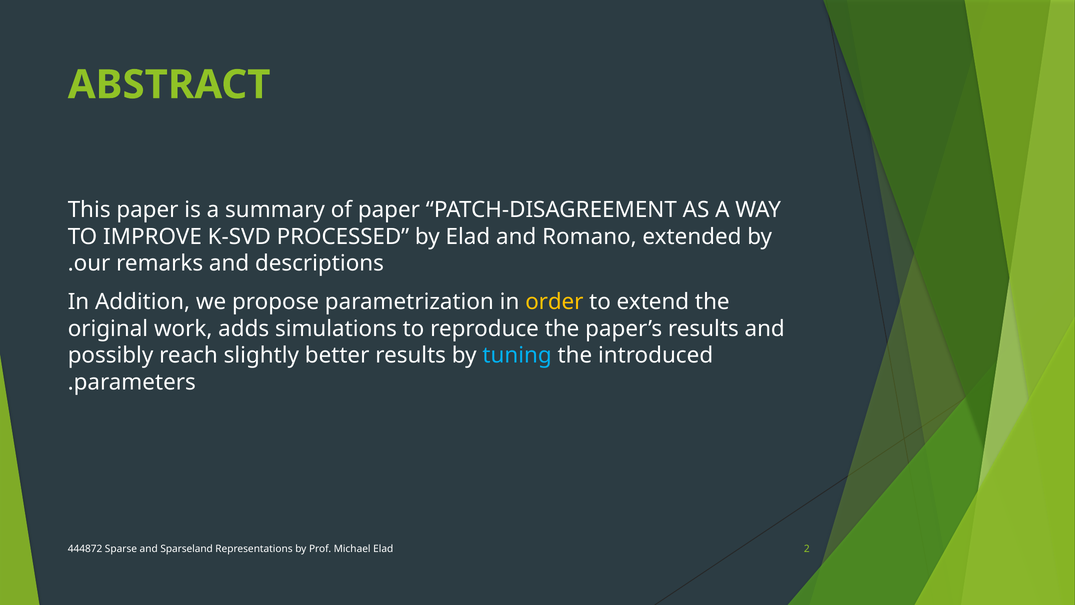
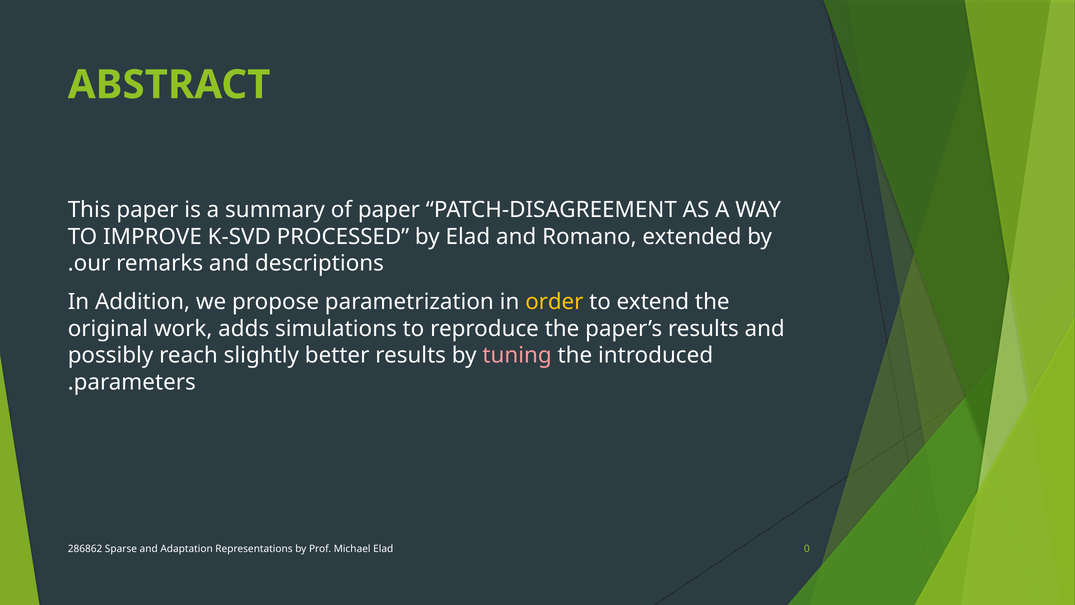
tuning colour: light blue -> pink (517, 355)
444872: 444872 -> 286862 (85, 549)
Sparseland: Sparseland -> Adaptation (187, 549)
2: 2 -> 0 (807, 549)
